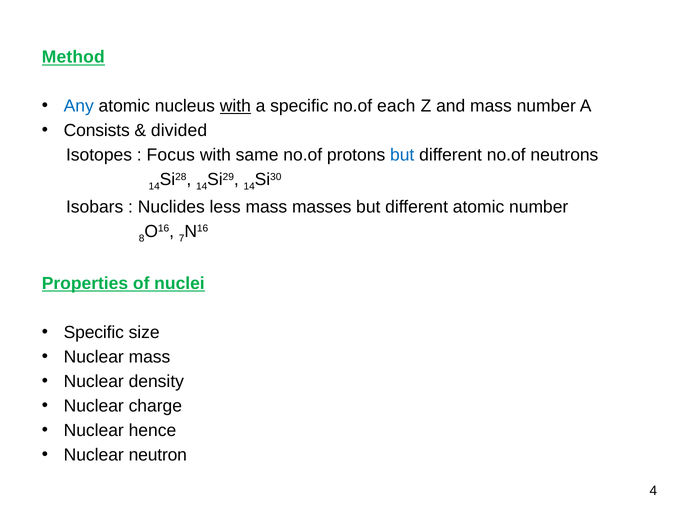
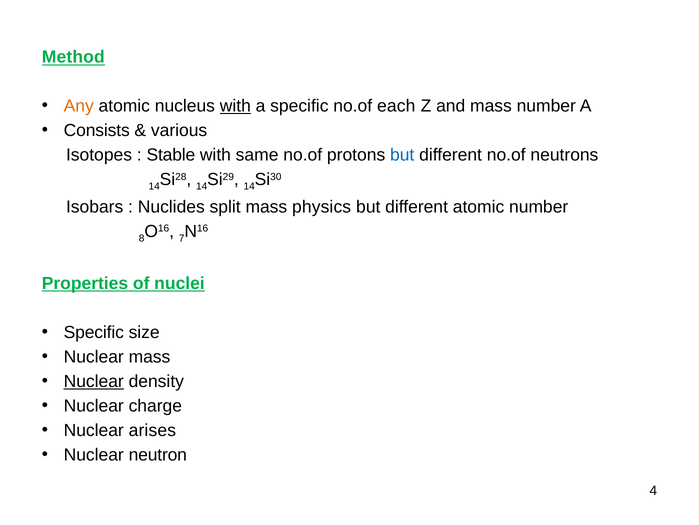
Any colour: blue -> orange (79, 106)
divided: divided -> various (179, 130)
Focus: Focus -> Stable (171, 155)
less: less -> split (225, 207)
masses: masses -> physics (322, 207)
Nuclear underline: none -> present (94, 381)
hence: hence -> arises (152, 430)
